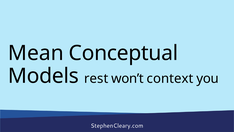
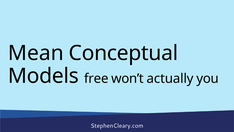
rest: rest -> free (96, 78)
context: context -> actually (170, 78)
